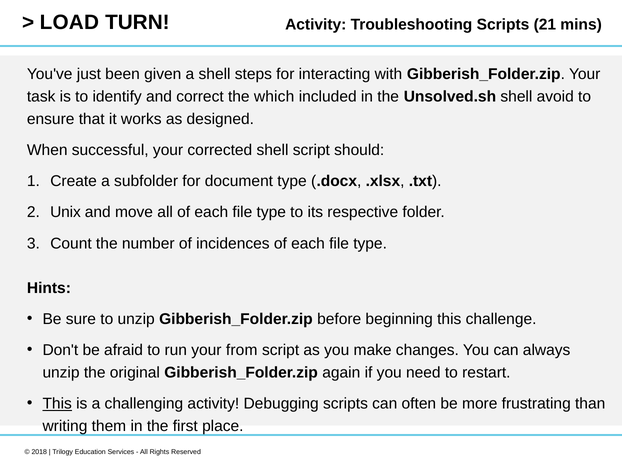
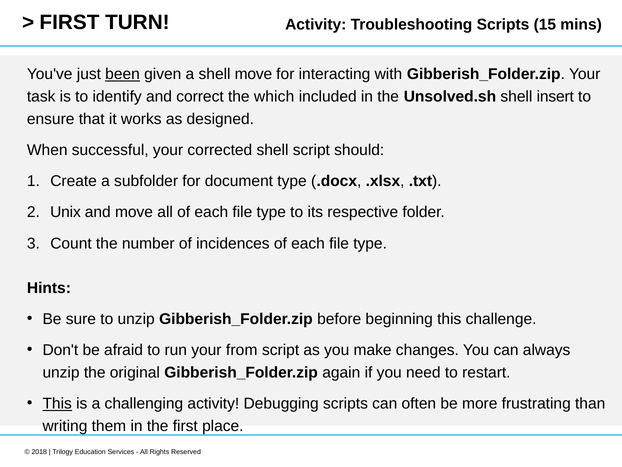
LOAD: LOAD -> FIRST (69, 22)
21: 21 -> 15 (545, 25)
been underline: none -> present (123, 74)
shell steps: steps -> move (253, 74)
avoid: avoid -> insert (555, 97)
